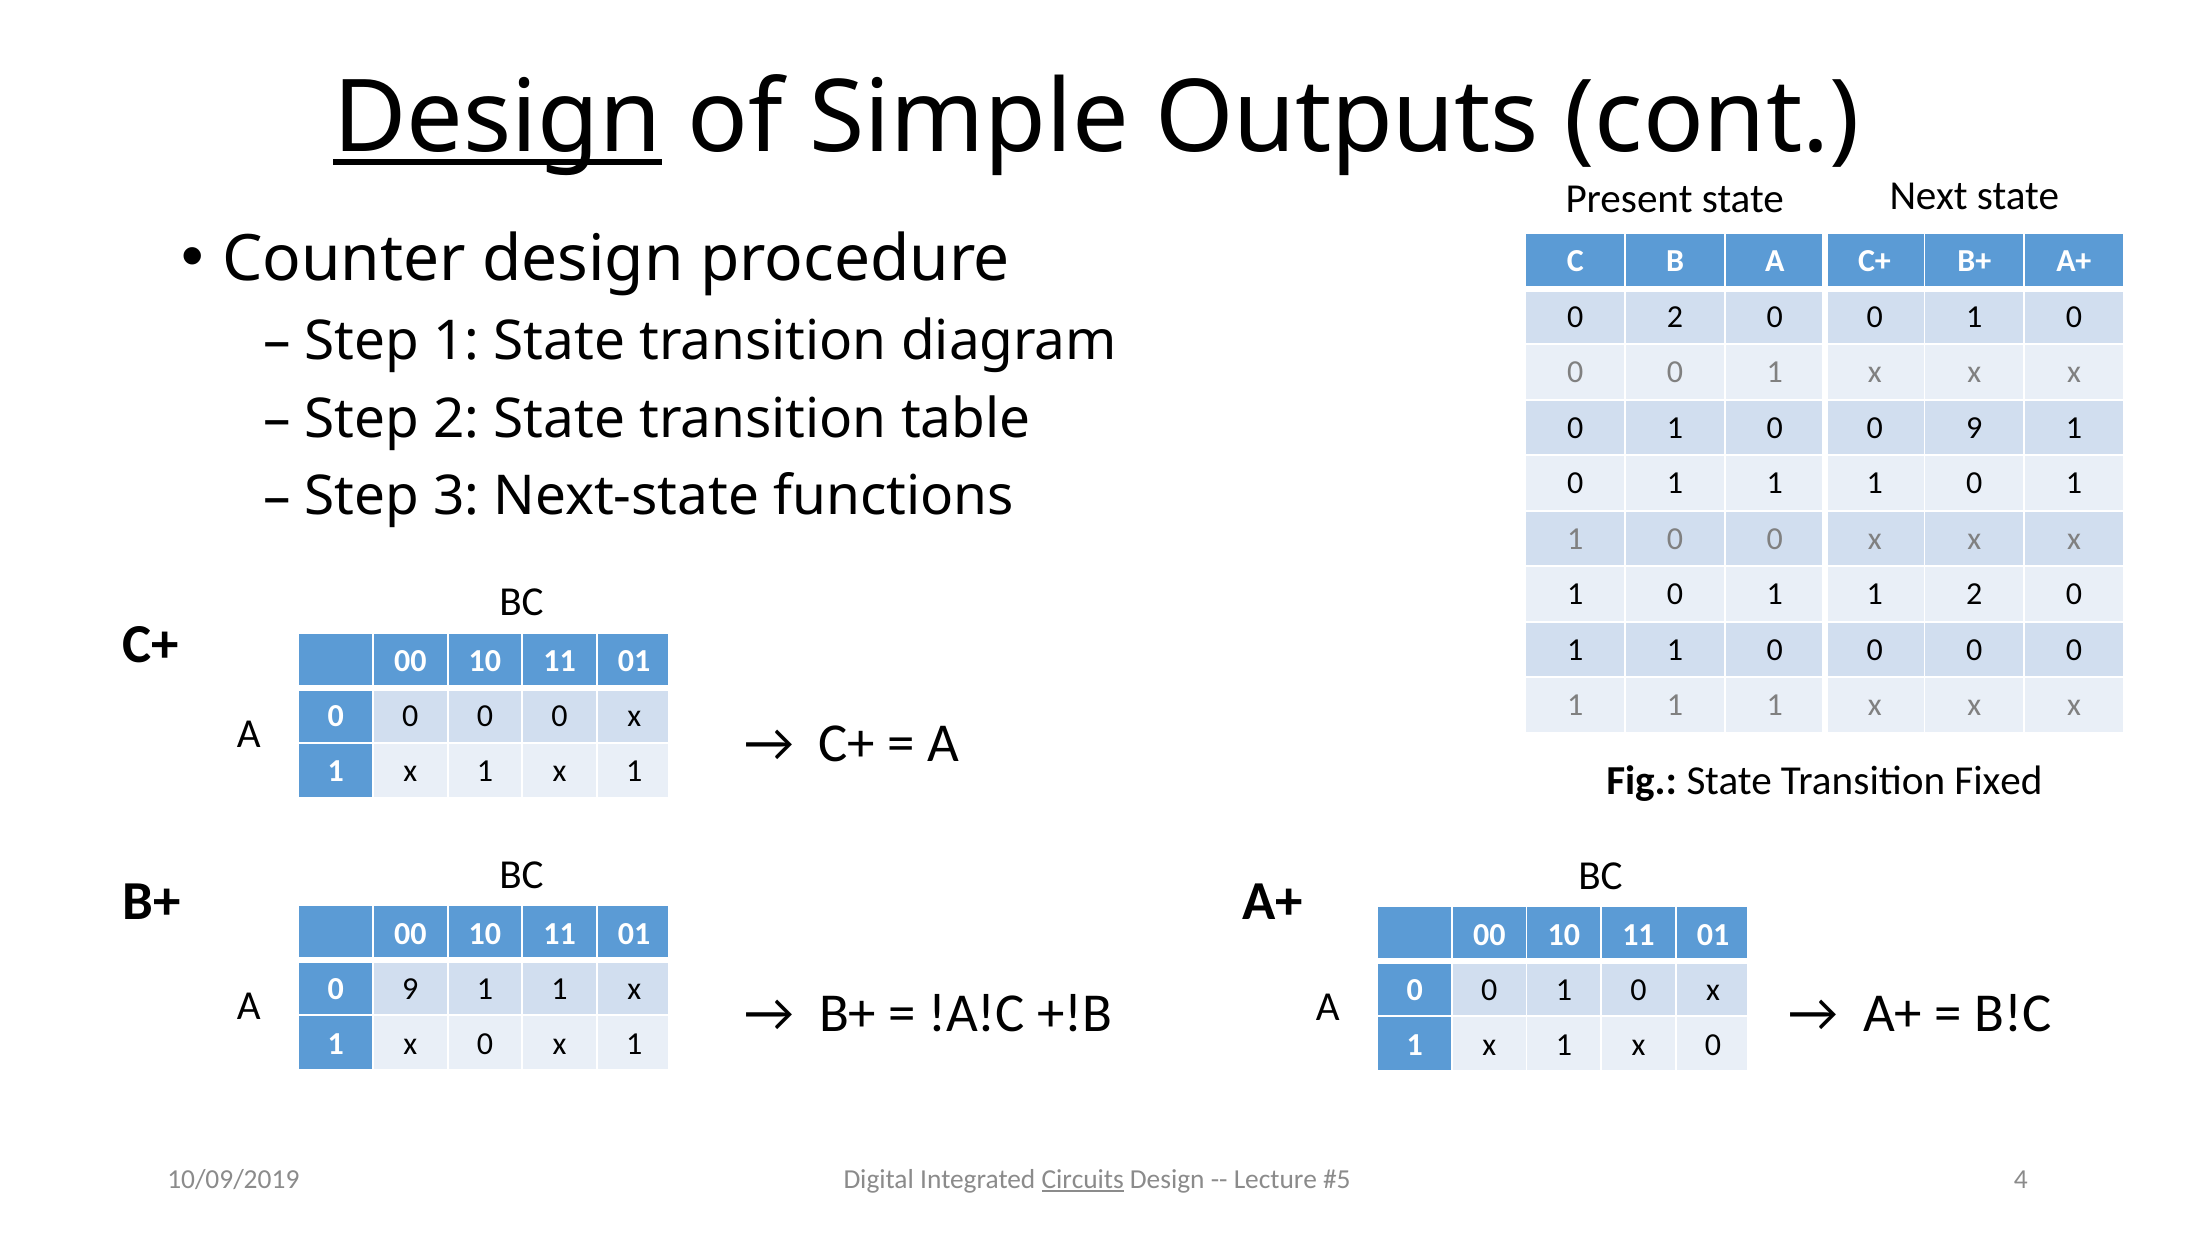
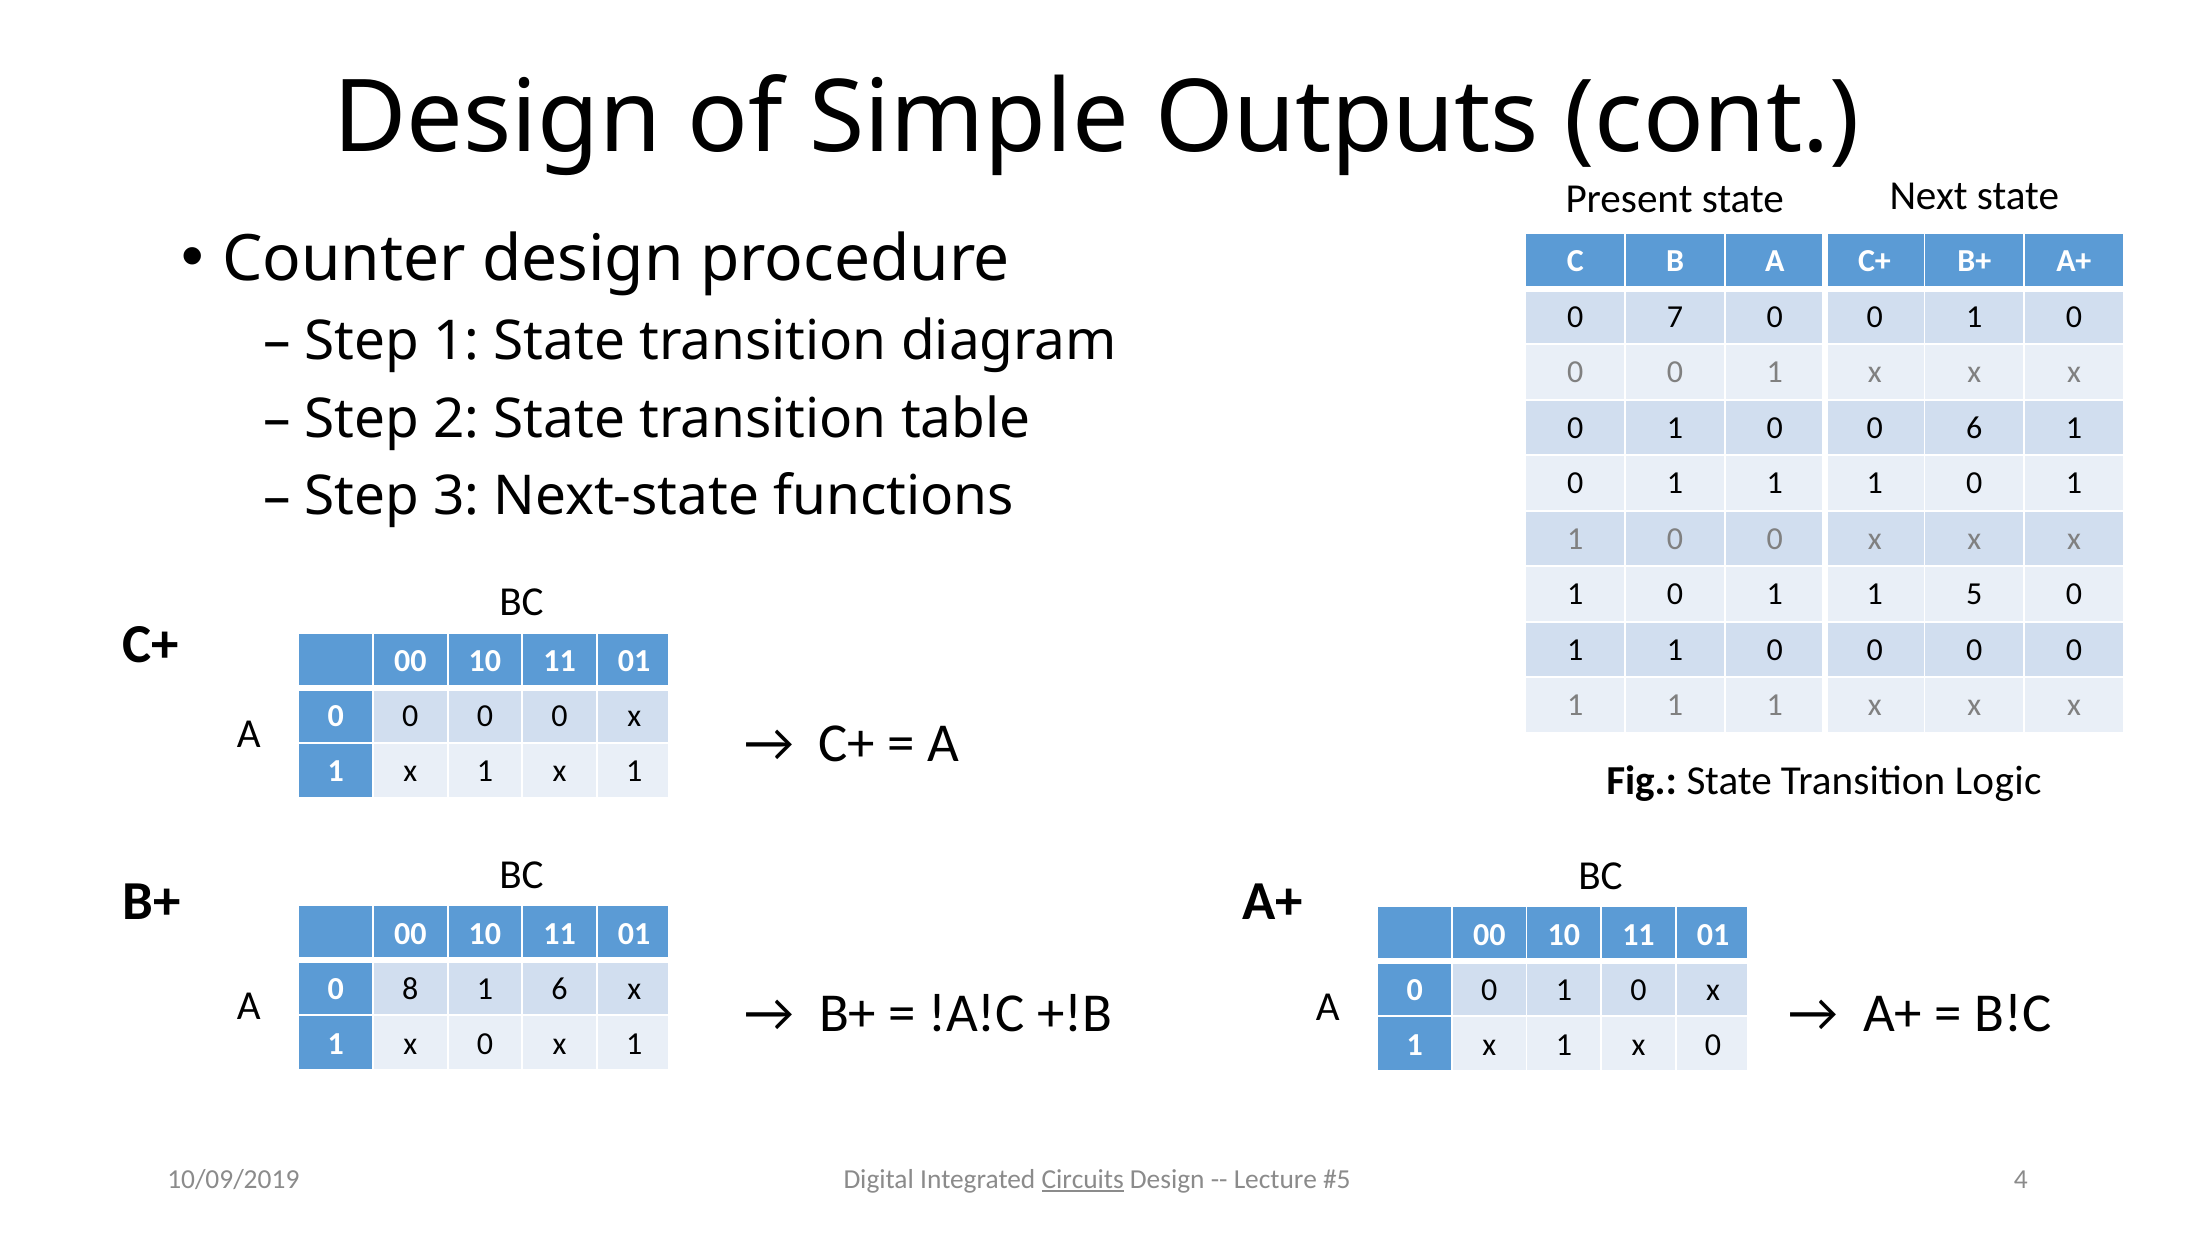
Design underline: present -> none (498, 119)
0 2: 2 -> 7 (1675, 317)
9: 9 -> 6 (1974, 428)
1 2: 2 -> 5 (1974, 594)
Fixed: Fixed -> Logic (1998, 781)
9: 9 -> 8 (410, 988)
1: 1 -> 6 (560, 988)
